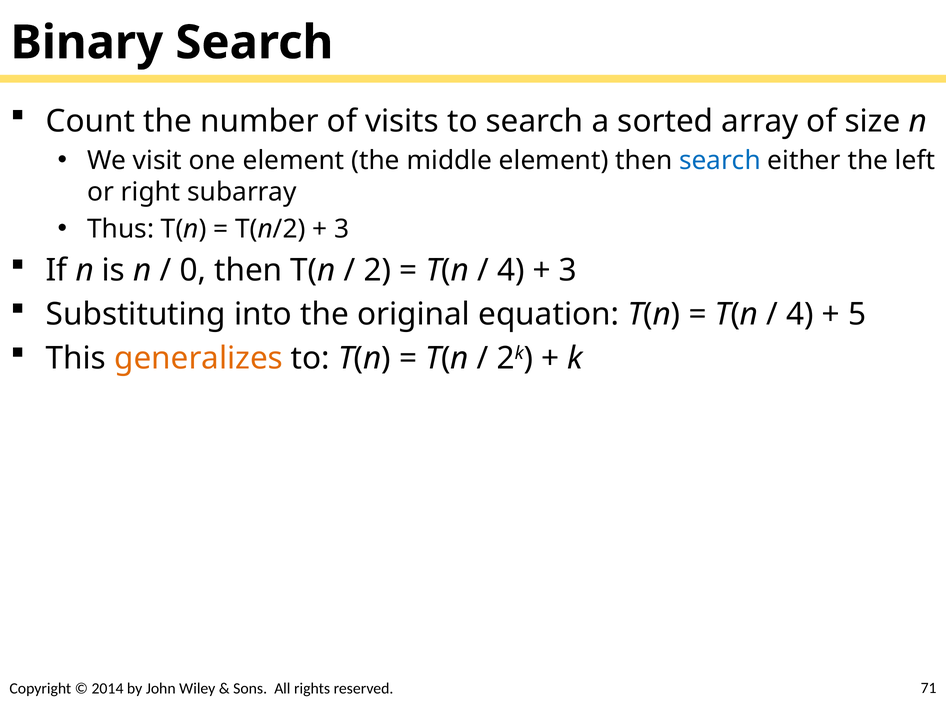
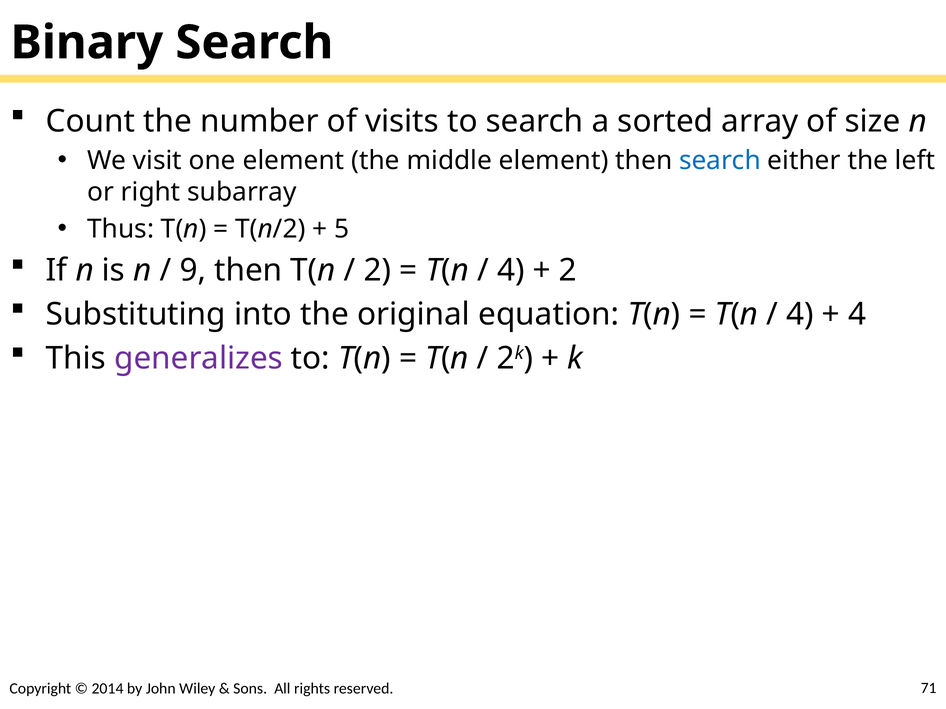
3: 3 -> 5 (342, 229)
0: 0 -> 9 (193, 270)
3: 3 -> 2 (568, 270)
5: 5 -> 4 (857, 315)
generalizes colour: orange -> purple (199, 359)
